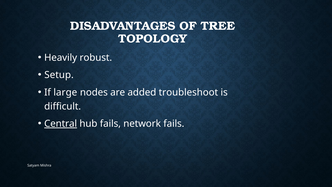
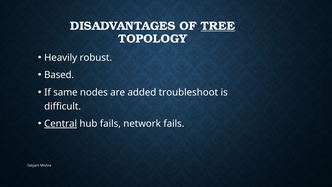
TREE underline: none -> present (218, 26)
Setup: Setup -> Based (59, 75)
large: large -> same (65, 92)
